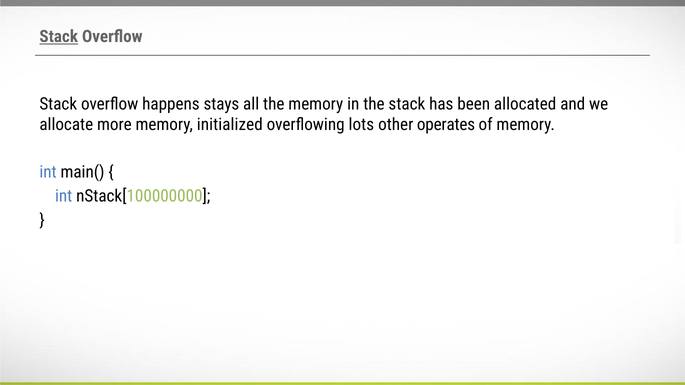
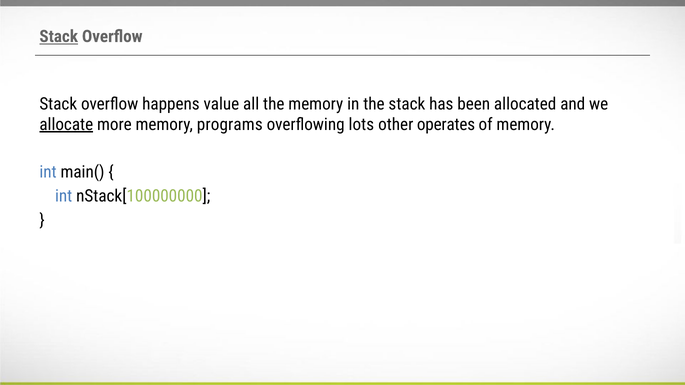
stays: stays -> value (221, 104)
allocate underline: none -> present (66, 125)
initialized: initialized -> programs (230, 125)
